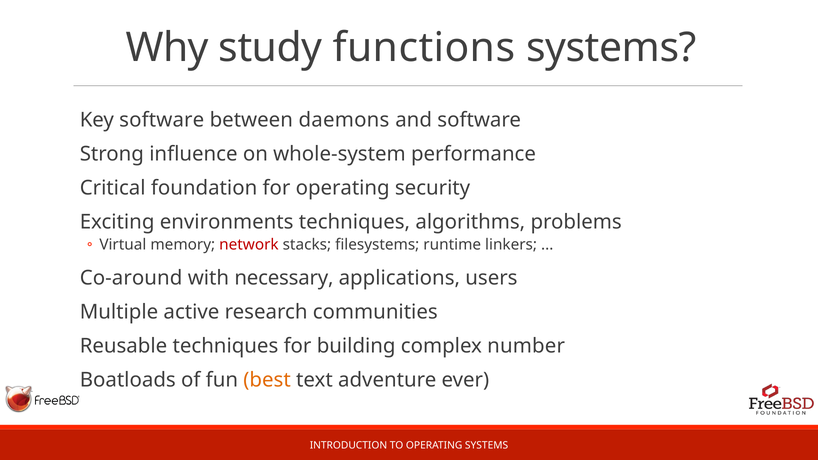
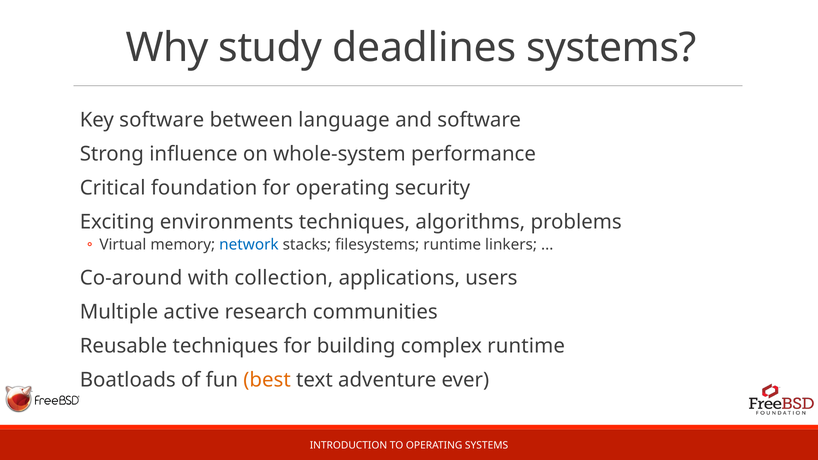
functions: functions -> deadlines (424, 48)
daemons: daemons -> language (344, 120)
network colour: red -> blue (249, 245)
necessary: necessary -> collection (284, 278)
complex number: number -> runtime (526, 346)
